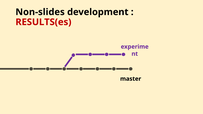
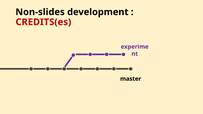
RESULTS(es: RESULTS(es -> CREDITS(es (43, 22)
